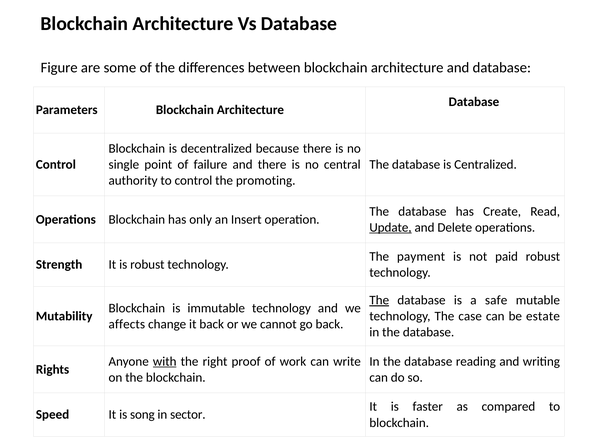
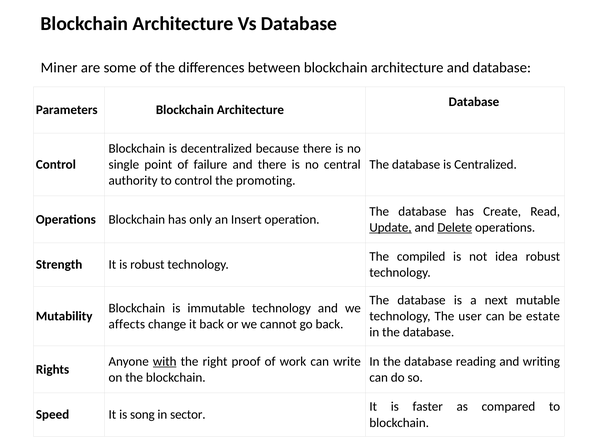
Figure: Figure -> Miner (59, 67)
Delete underline: none -> present (455, 227)
payment: payment -> compiled (421, 256)
paid: paid -> idea (507, 256)
The underline: present -> none (379, 300)
safe: safe -> next (496, 300)
case: case -> user (470, 316)
